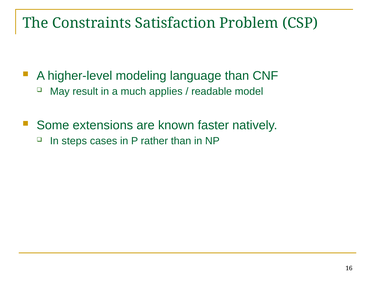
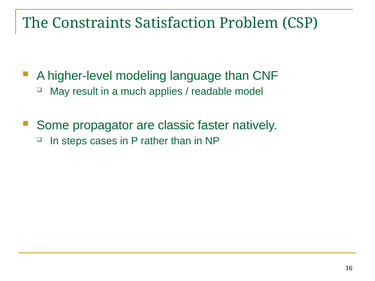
extensions: extensions -> propagator (103, 125)
known: known -> classic (176, 125)
